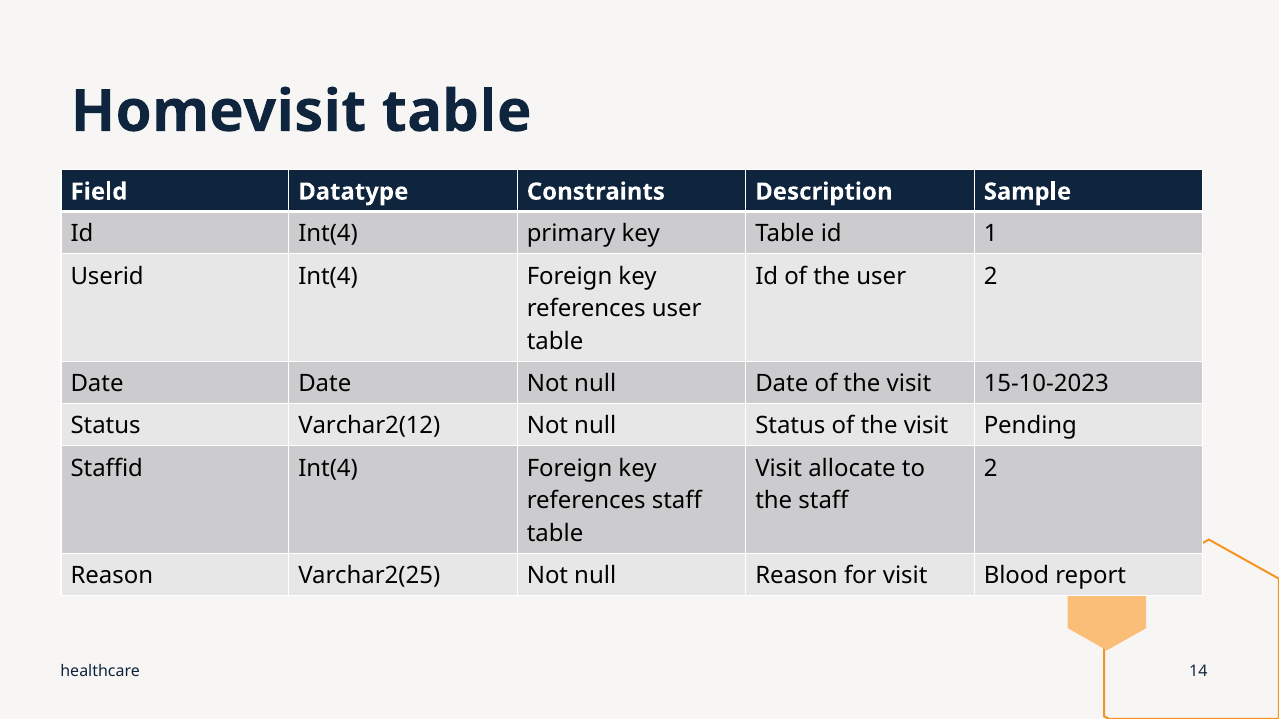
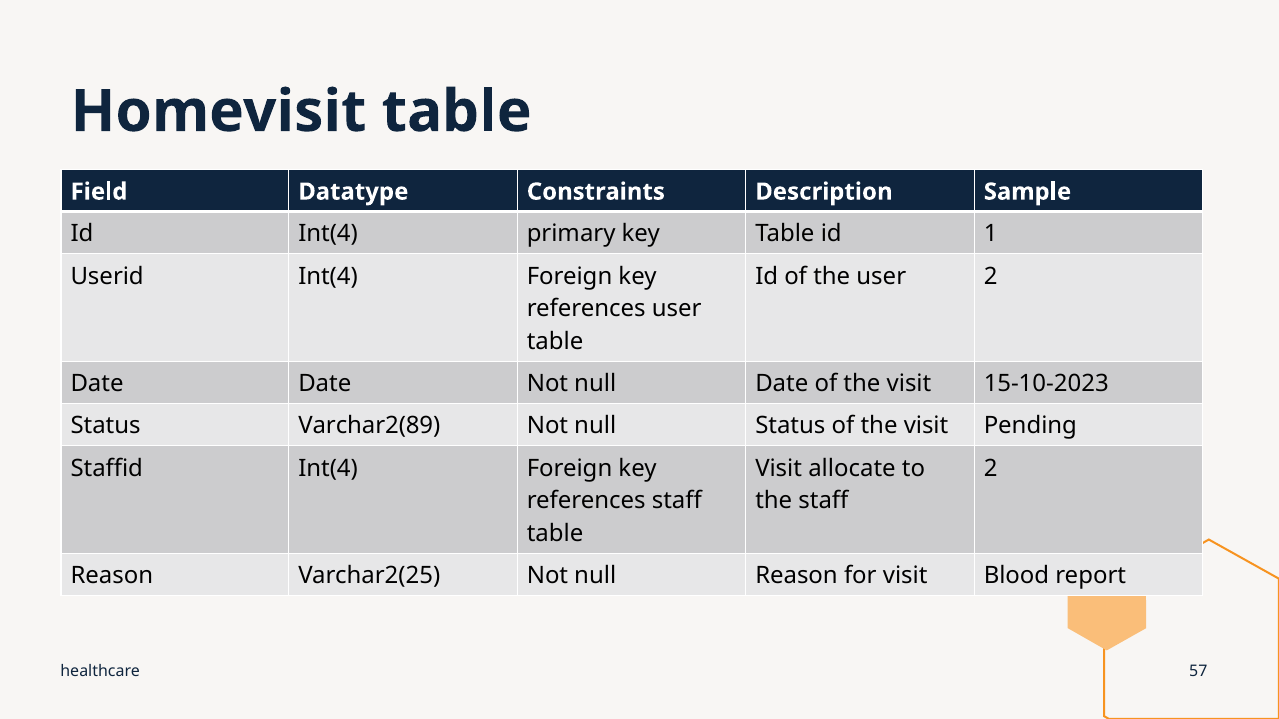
Varchar2(12: Varchar2(12 -> Varchar2(89 (369, 426)
14: 14 -> 57 (1198, 671)
